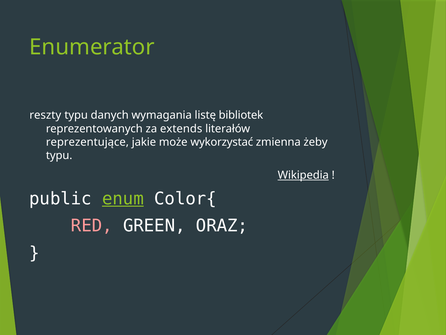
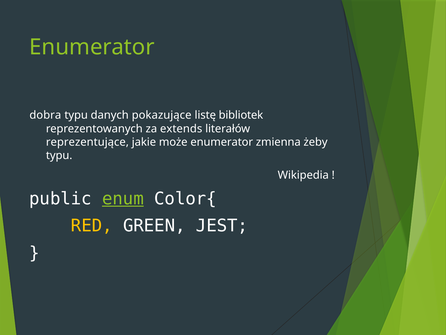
reszty: reszty -> dobra (45, 115)
wymagania: wymagania -> pokazujące (162, 115)
może wykorzystać: wykorzystać -> enumerator (222, 142)
Wikipedia underline: present -> none (303, 175)
RED colour: pink -> yellow (92, 226)
ORAZ: ORAZ -> JEST (222, 226)
